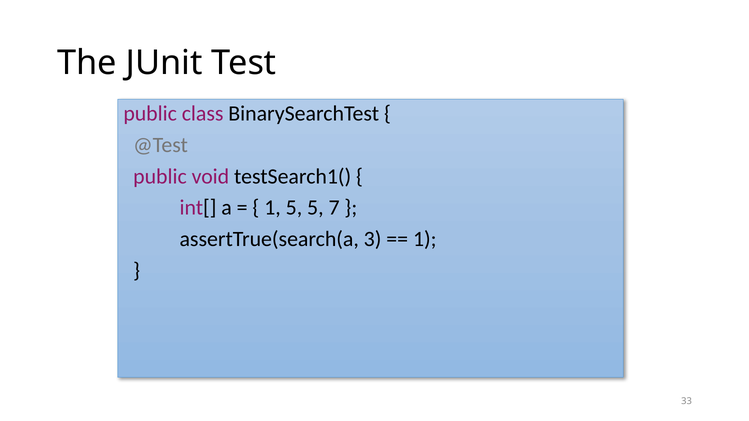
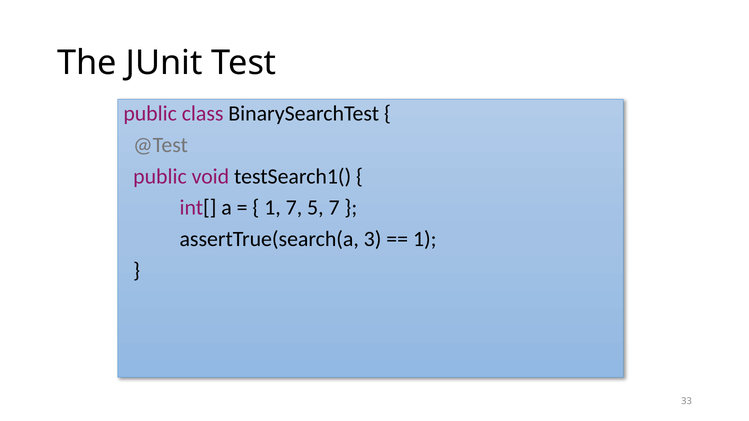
1 5: 5 -> 7 (294, 208)
